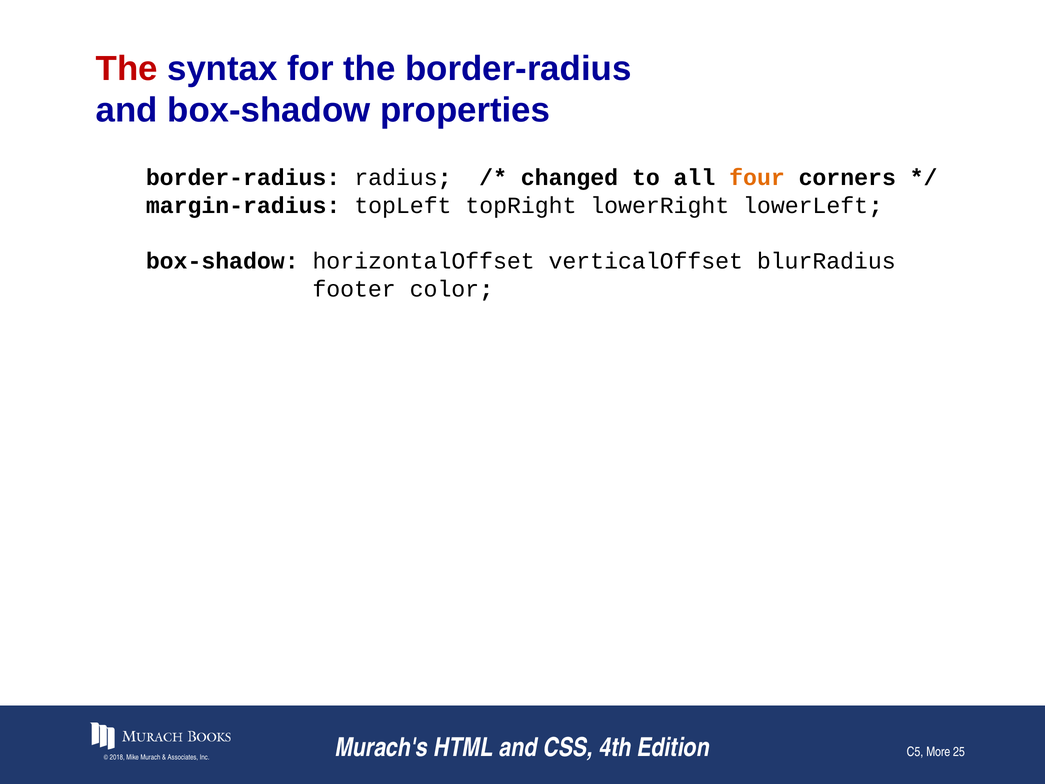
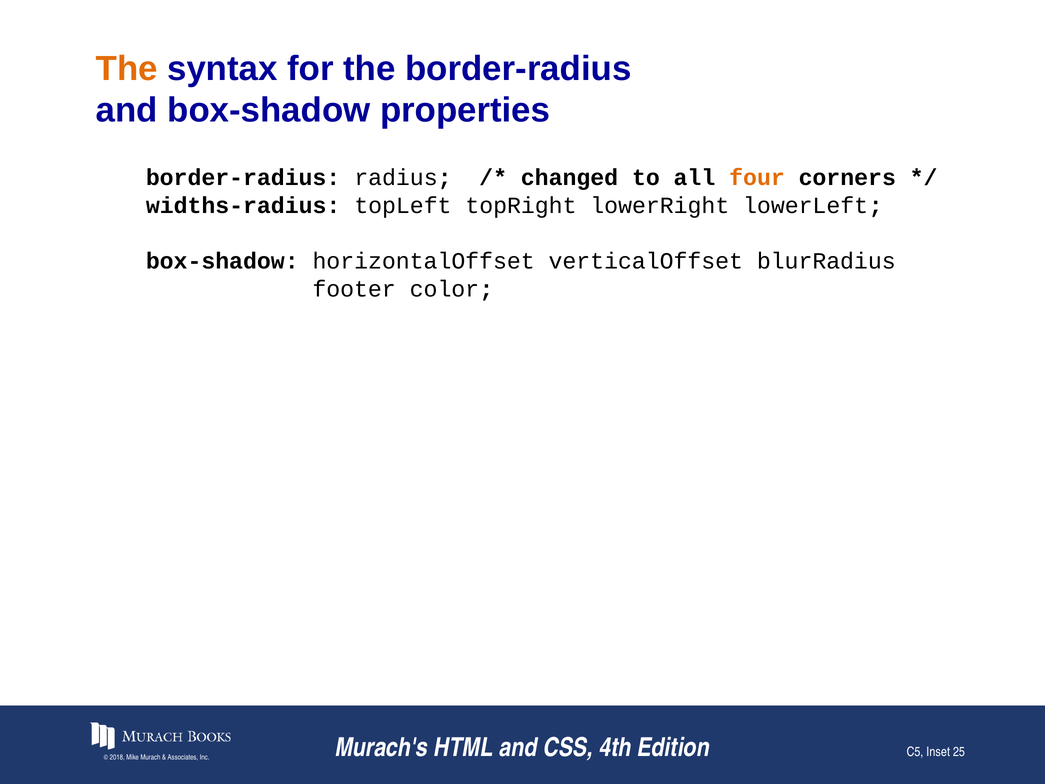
The colour: red -> orange (127, 69)
margin-radius: margin-radius -> widths-radius (243, 205)
More: More -> Inset (938, 752)
